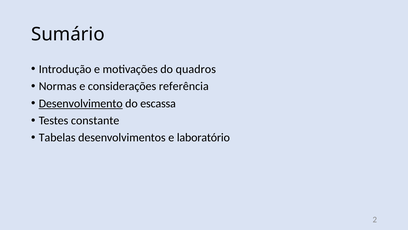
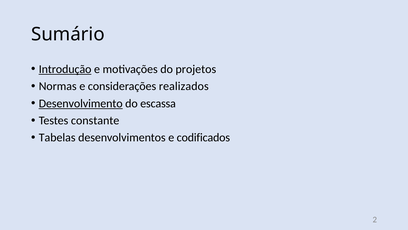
Introdução underline: none -> present (65, 69)
quadros: quadros -> projetos (196, 69)
referência: referência -> realizados (184, 86)
laboratório: laboratório -> codificados (203, 137)
